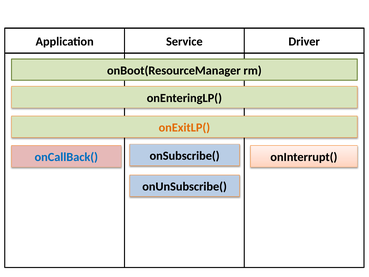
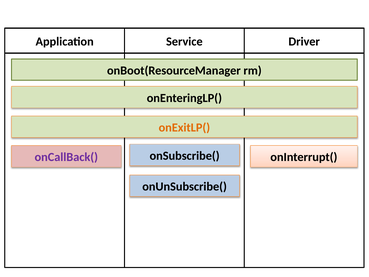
onCallBack( colour: blue -> purple (66, 157)
